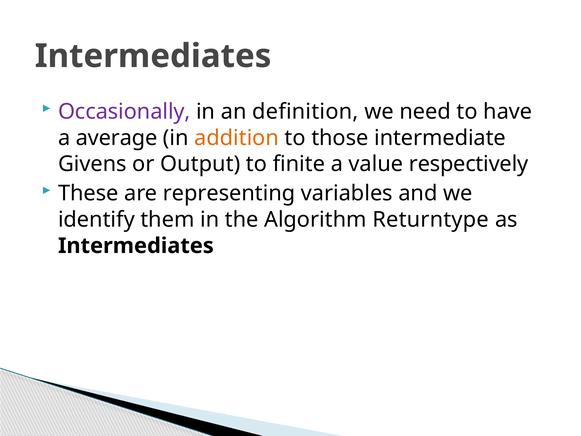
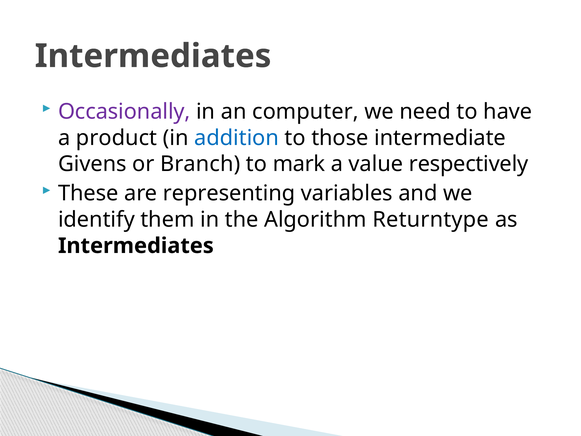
definition: definition -> computer (305, 112)
average: average -> product (117, 138)
addition colour: orange -> blue (237, 138)
Output: Output -> Branch (200, 164)
finite: finite -> mark (299, 164)
